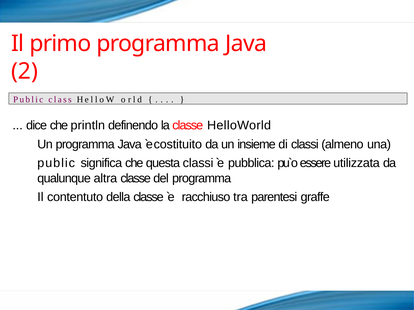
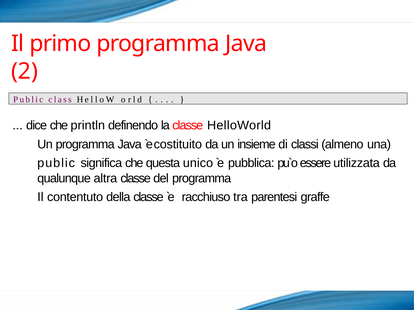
questa classi: classi -> unico (198, 163)
